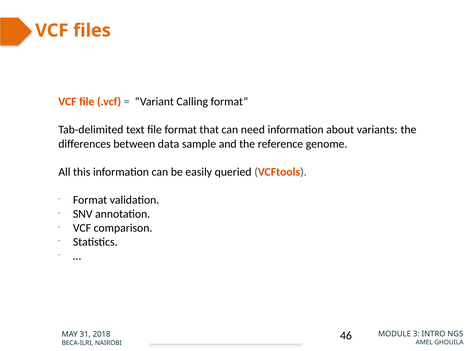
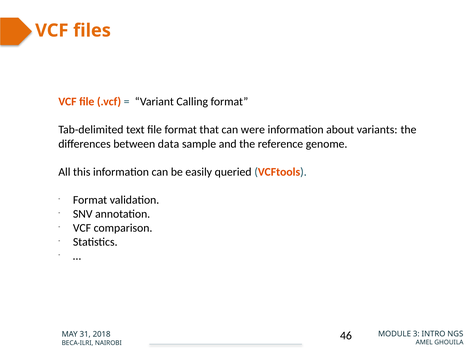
need: need -> were (253, 130)
